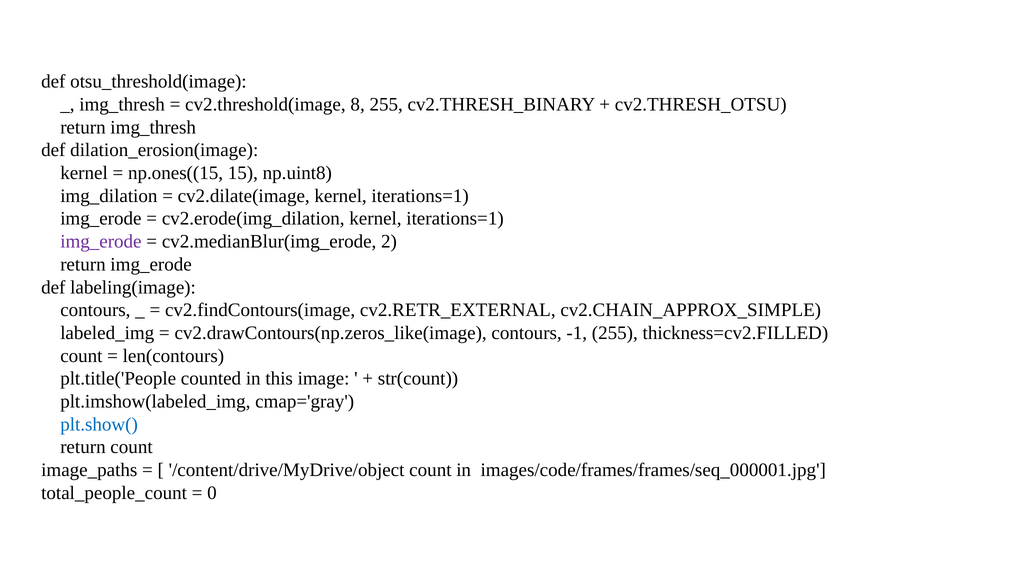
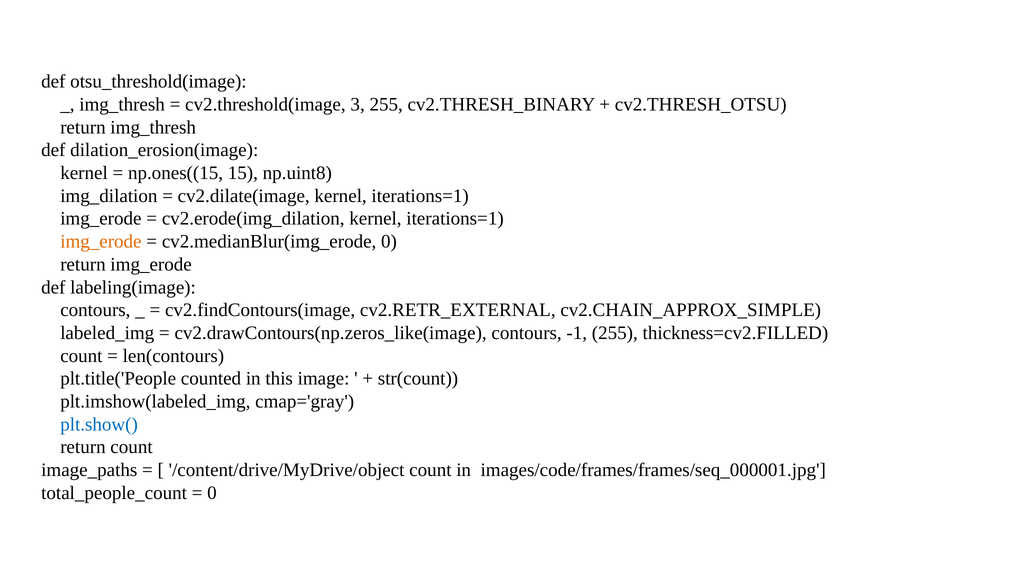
8: 8 -> 3 (358, 105)
img_erode colour: purple -> orange (101, 242)
cv2.medianBlur(img_erode 2: 2 -> 0 (389, 242)
